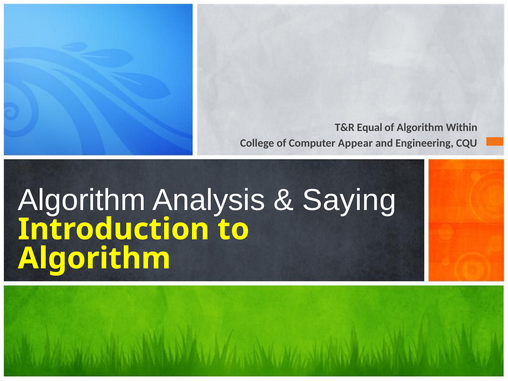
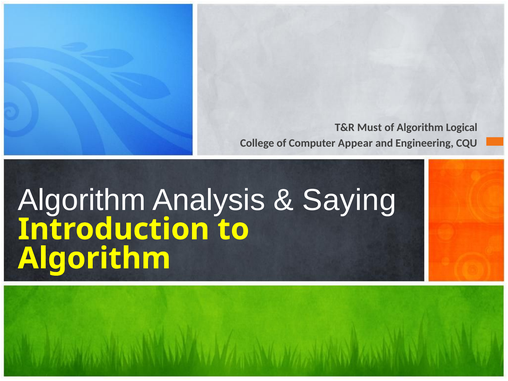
Equal: Equal -> Must (370, 127)
Within: Within -> Logical (462, 127)
